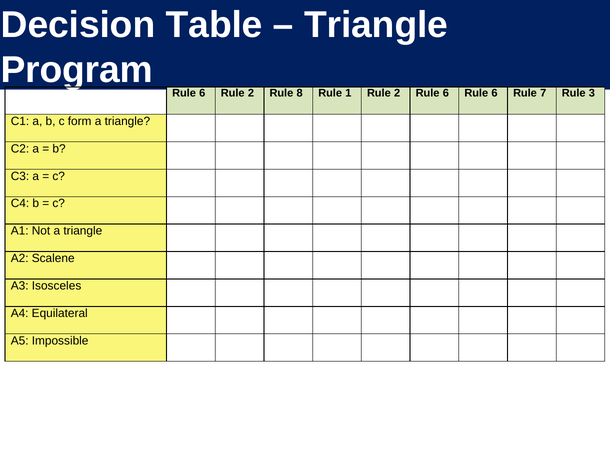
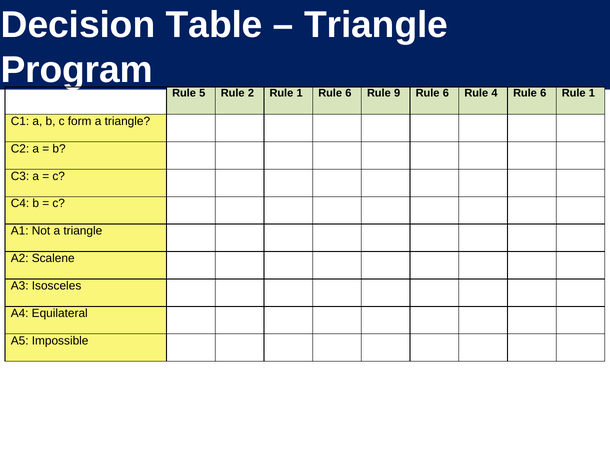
6: 6 -> 5 (202, 93)
2 Rule 8: 8 -> 1 (300, 93)
1: 1 -> 6 (348, 93)
2: 2 -> 9 (397, 93)
6 Rule 6: 6 -> 4 (495, 93)
7: 7 -> 6 (543, 93)
3: 3 -> 1 (592, 93)
